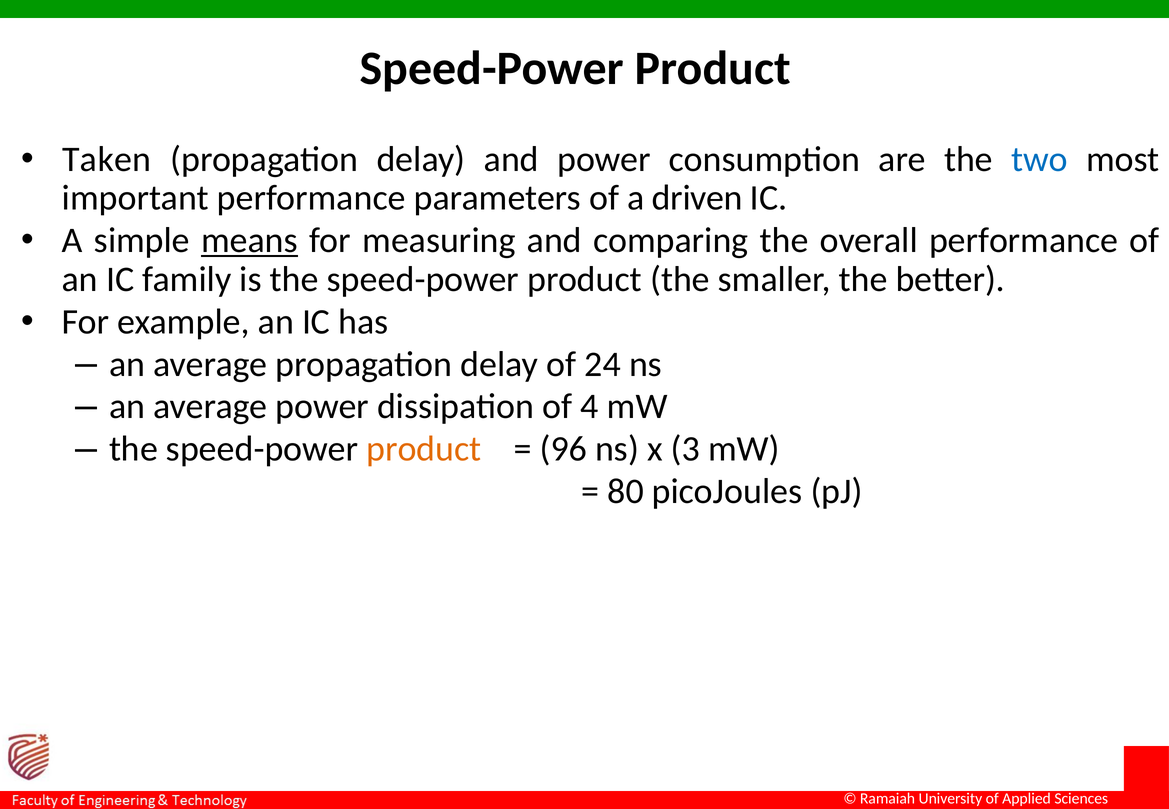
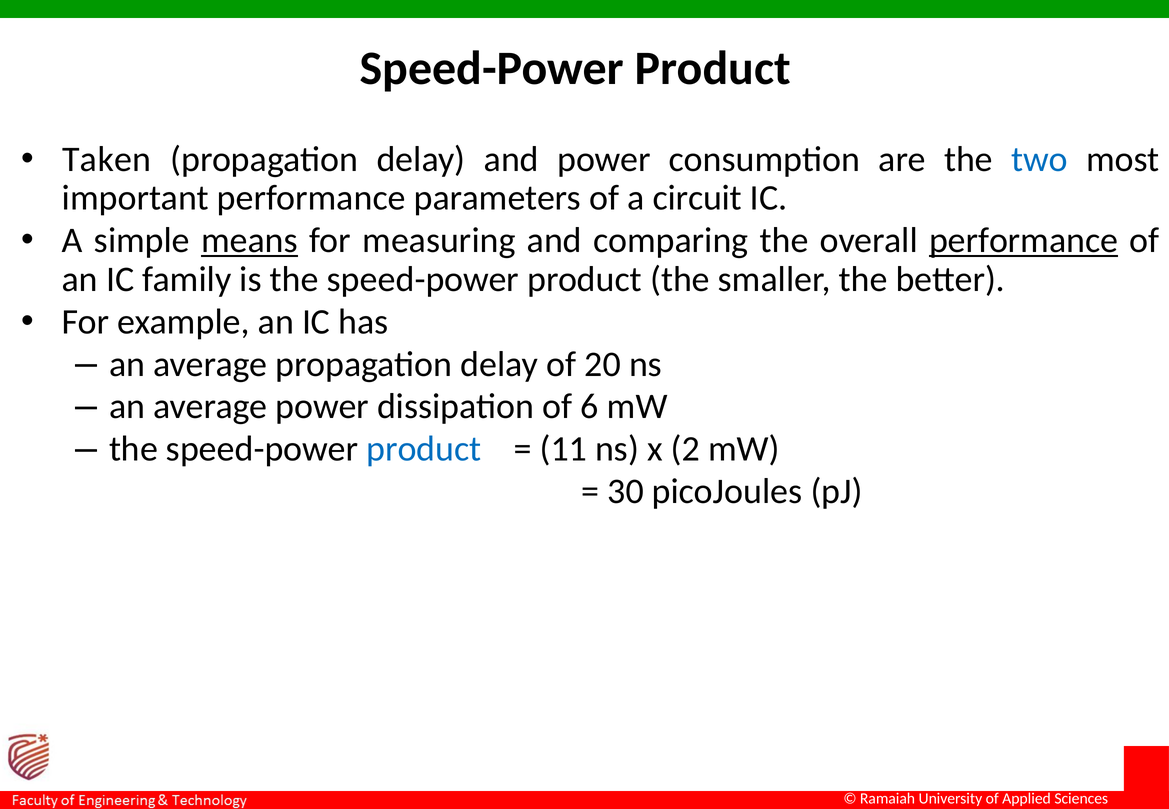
driven: driven -> circuit (697, 198)
performance underline: none -> present (1024, 241)
24: 24 -> 20 (603, 364)
4: 4 -> 6 (589, 407)
product colour: orange -> blue (424, 449)
96: 96 -> 11 (563, 449)
3: 3 -> 2 (685, 449)
80: 80 -> 30 (626, 492)
